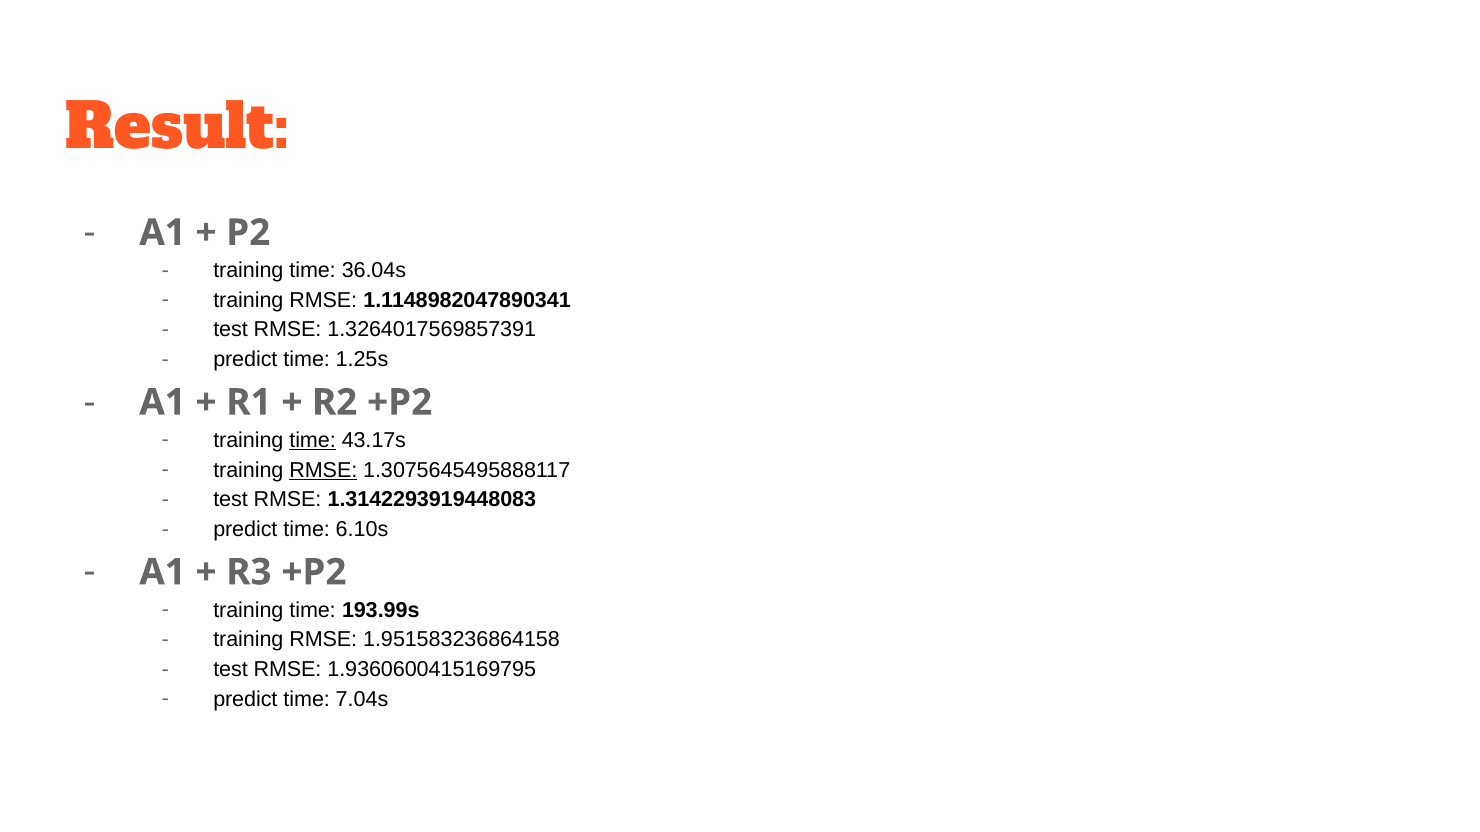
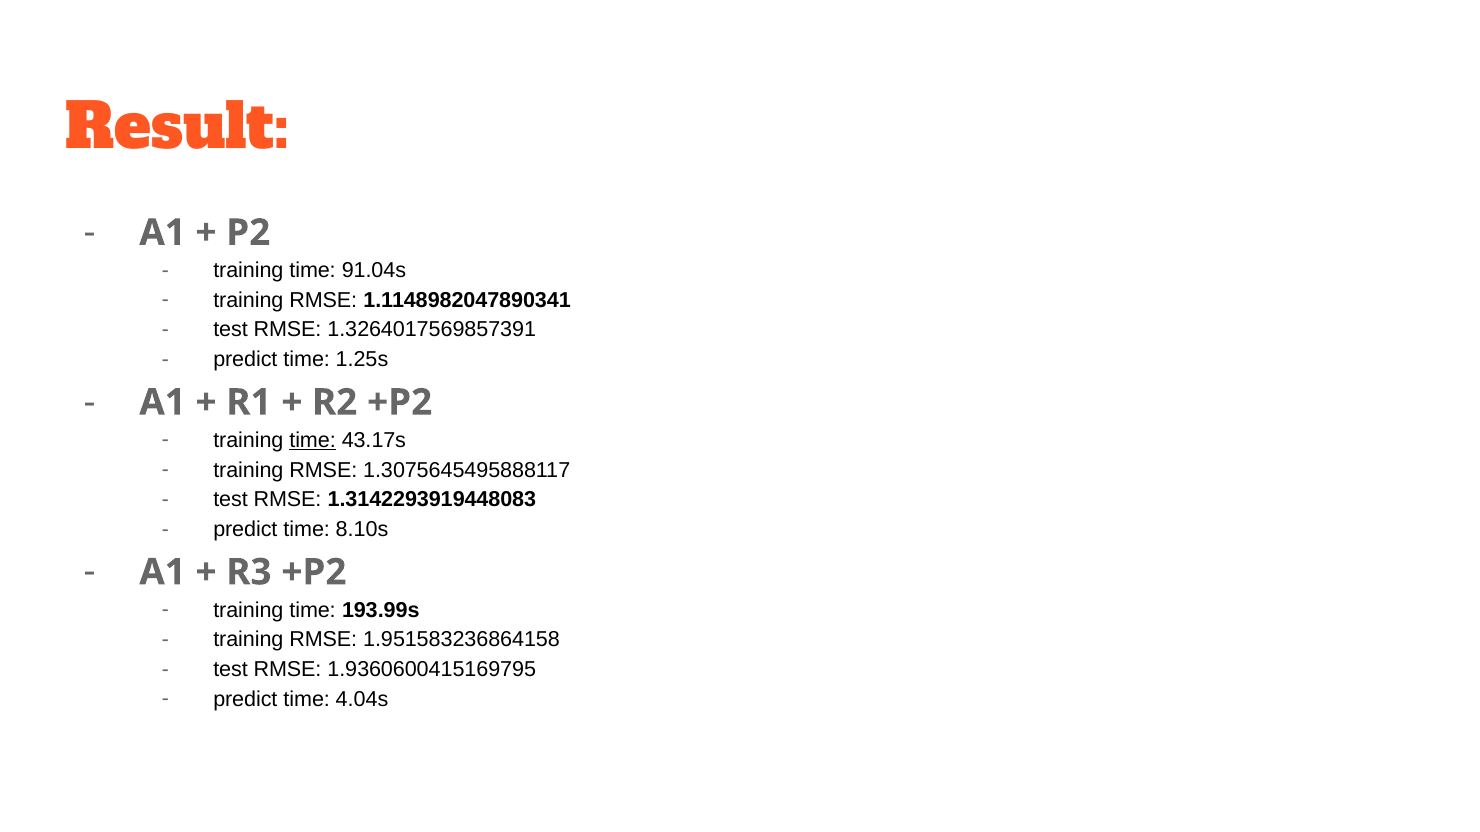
36.04s: 36.04s -> 91.04s (374, 271)
RMSE underline: present -> none (323, 470)
6.10s: 6.10s -> 8.10s (362, 530)
7.04s: 7.04s -> 4.04s (362, 700)
